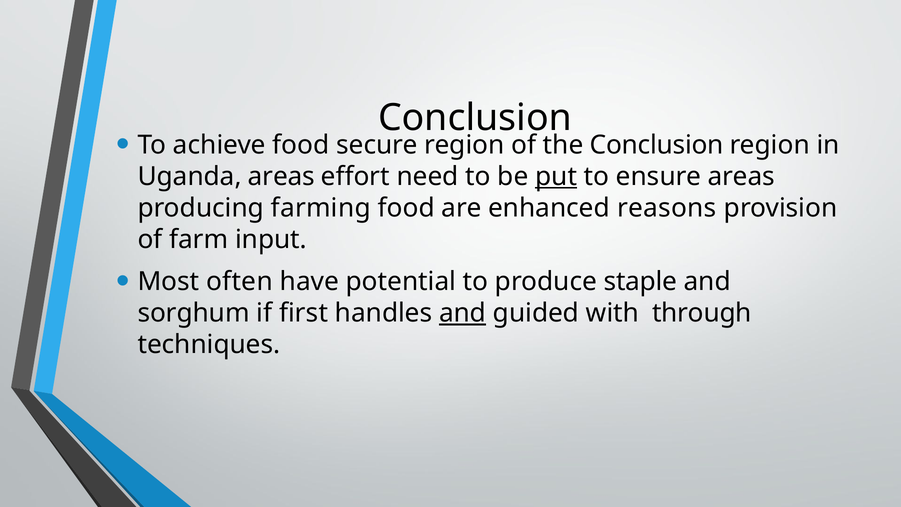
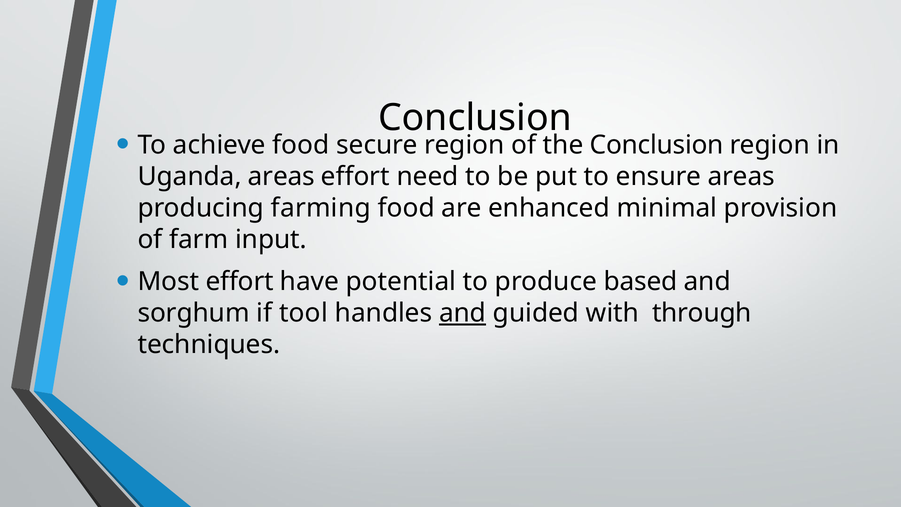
put underline: present -> none (556, 176)
reasons: reasons -> minimal (667, 208)
Most often: often -> effort (240, 282)
staple: staple -> based (641, 282)
first: first -> tool (303, 313)
